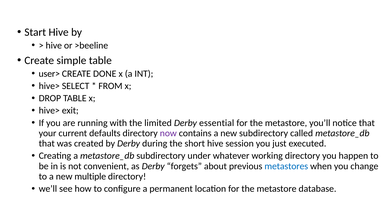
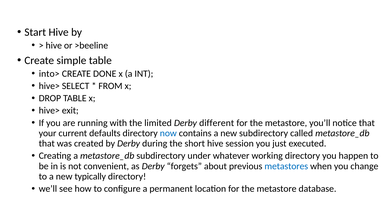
user>: user> -> into> (49, 74)
essential: essential -> different (217, 123)
now colour: purple -> blue (168, 133)
multiple: multiple -> typically (90, 177)
